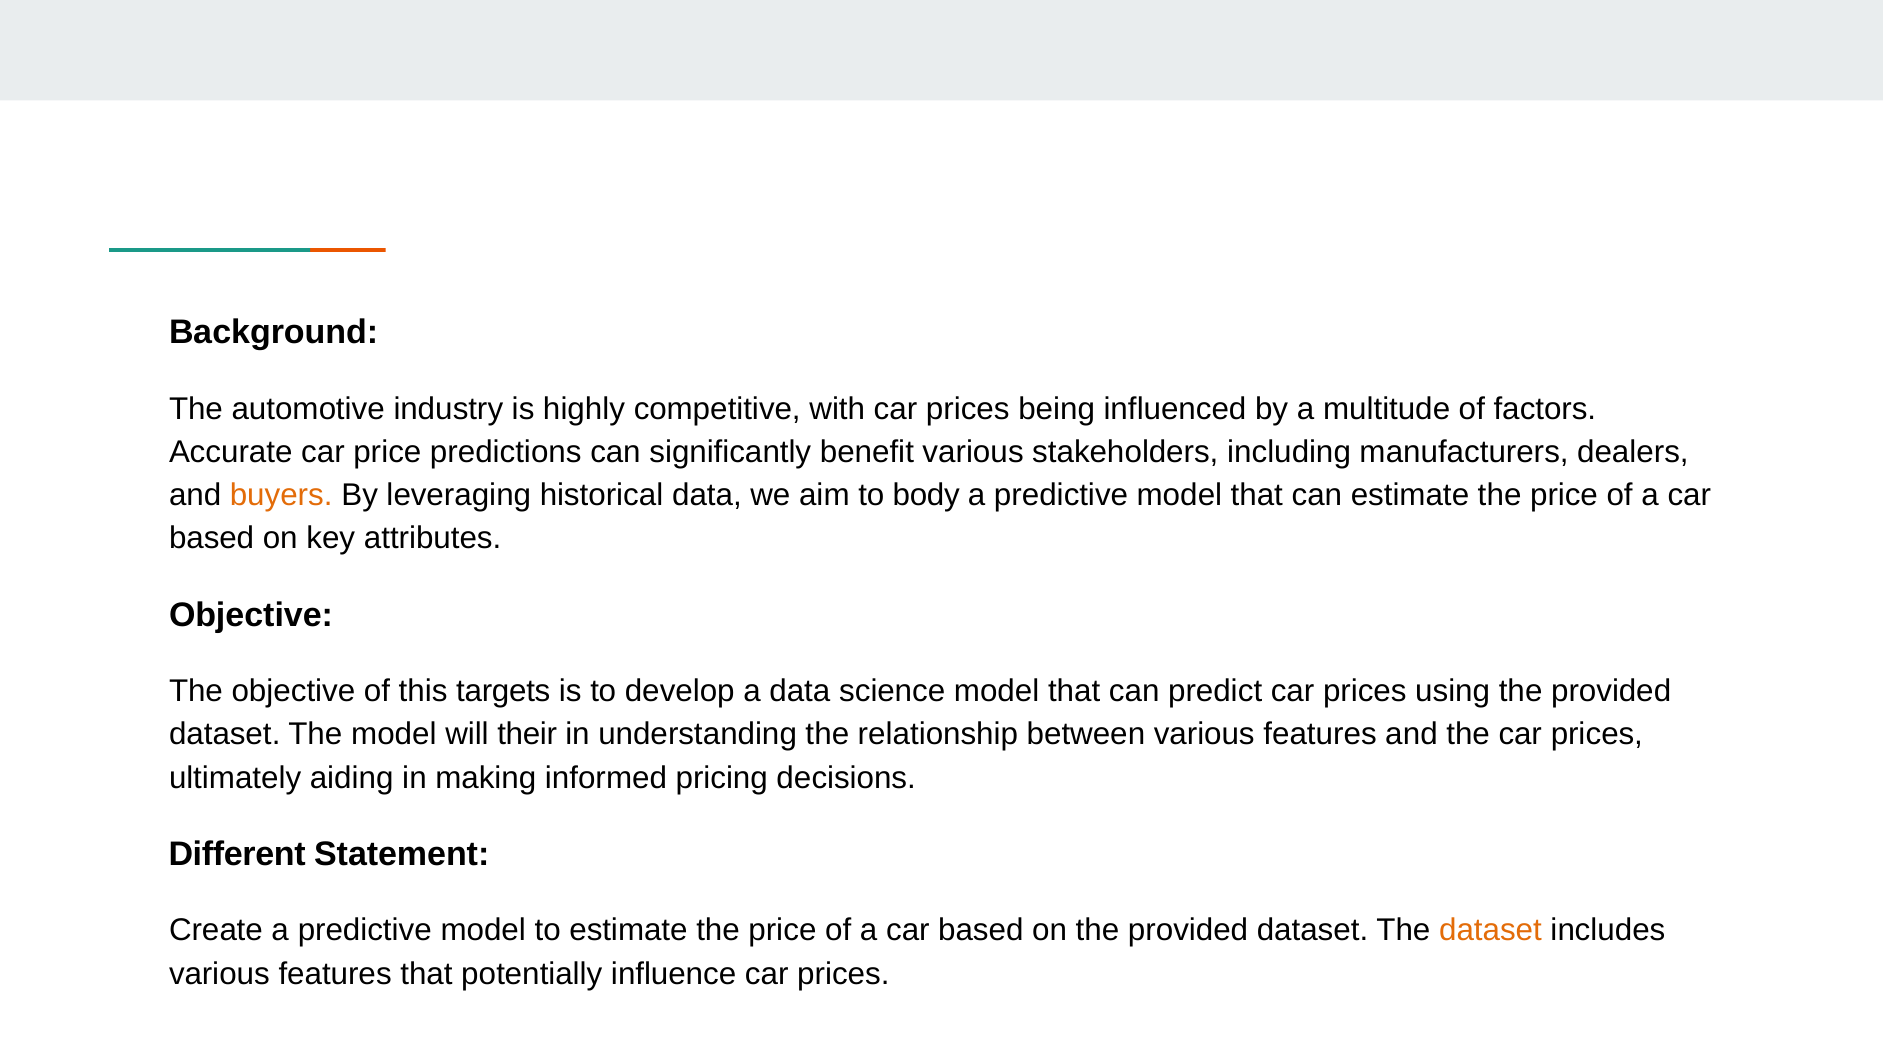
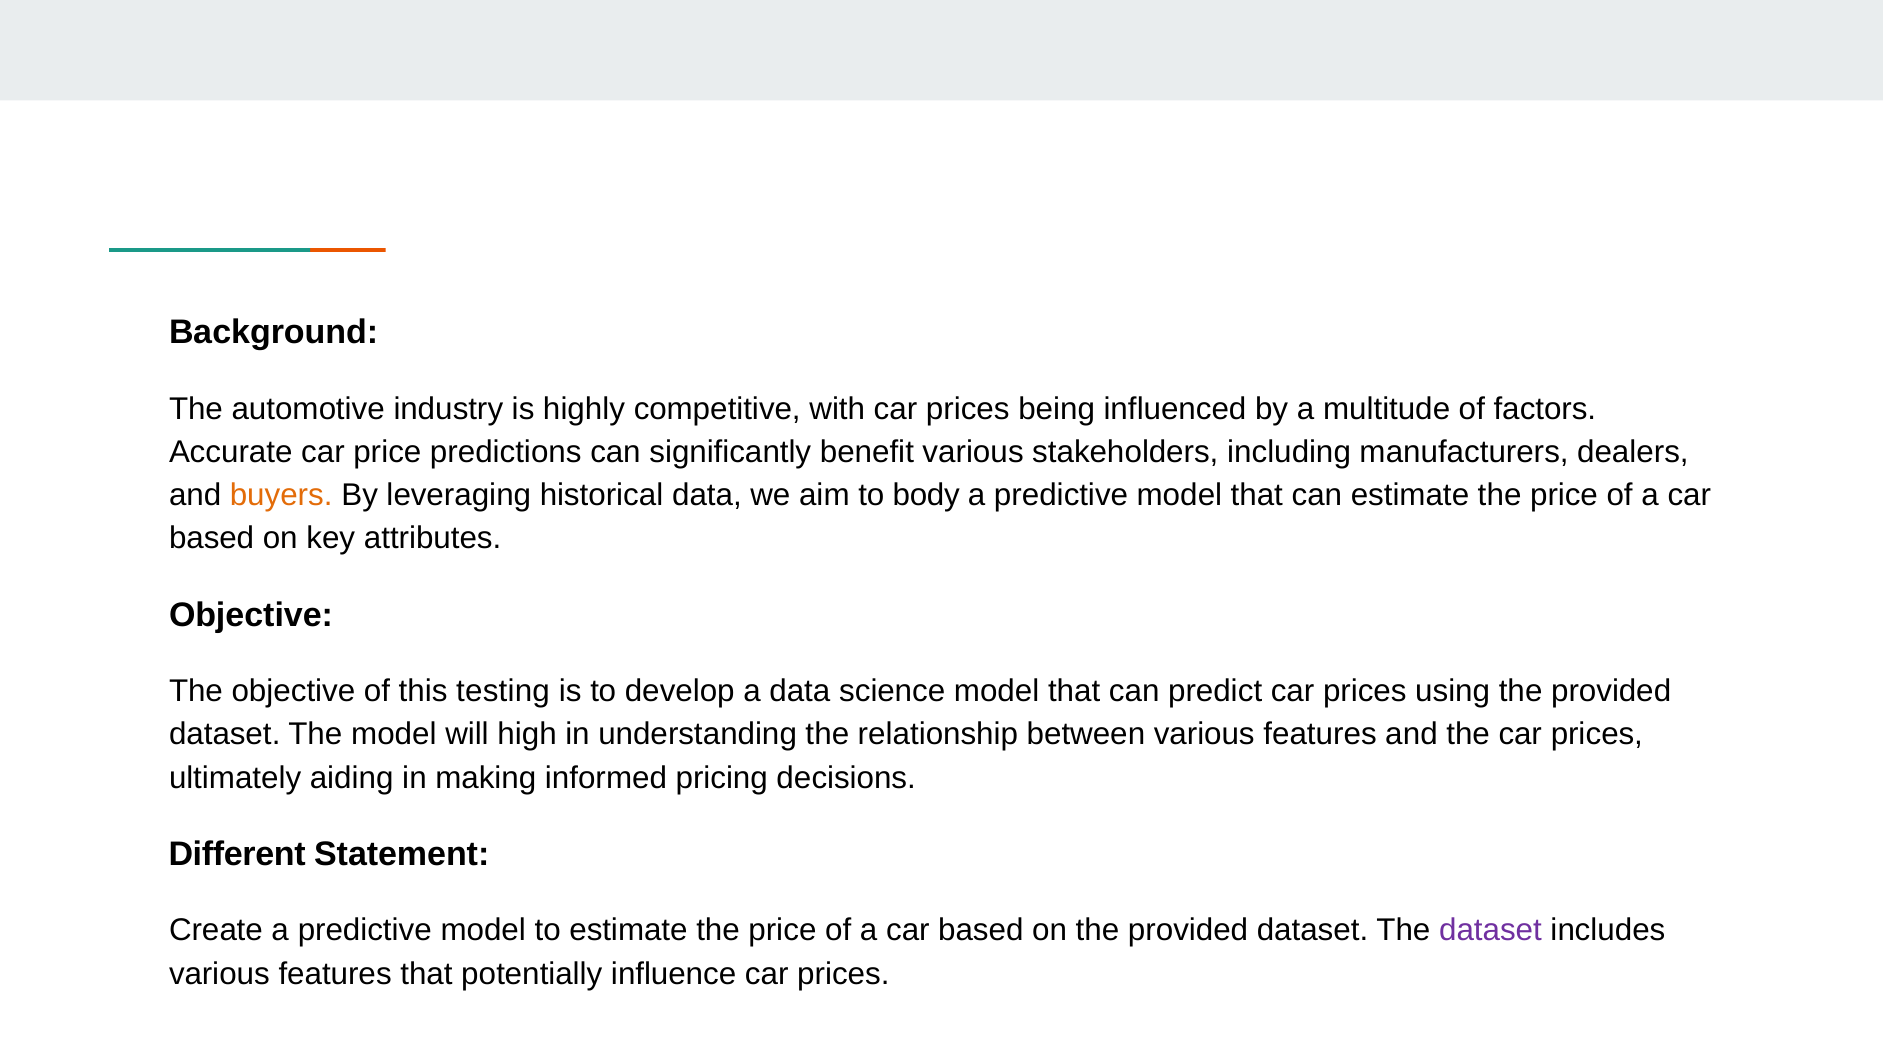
targets: targets -> testing (503, 691)
their: their -> high (527, 735)
dataset colour: orange -> purple (1490, 931)
